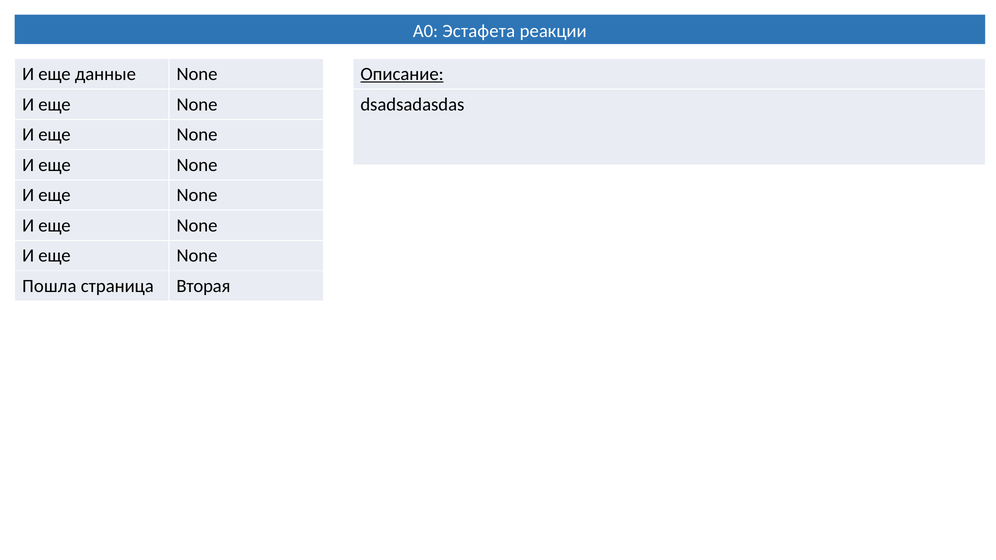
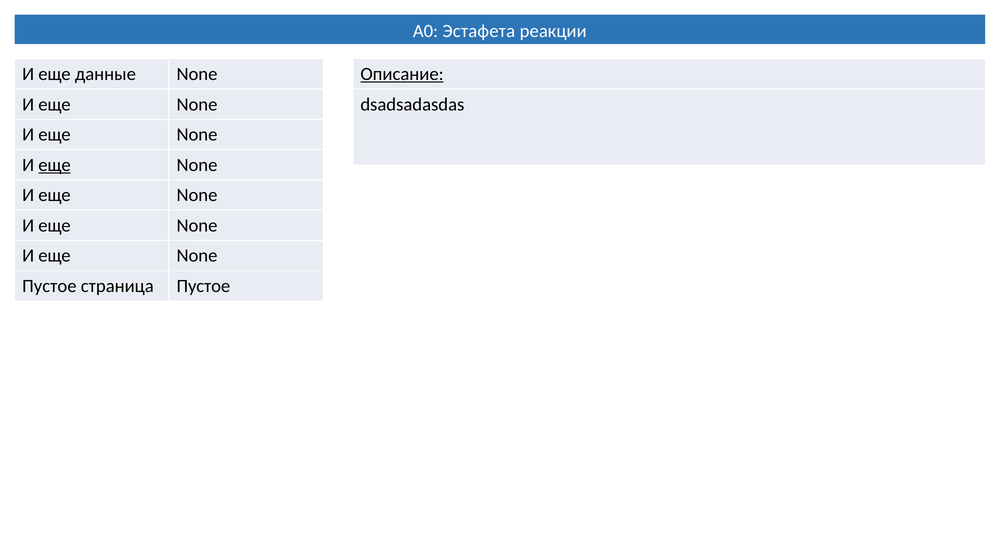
еще underline: none -> present (55, 165)
Пошла: Пошла -> Пустое (49, 286)
страница Вторая: Вторая -> Пустое (203, 286)
